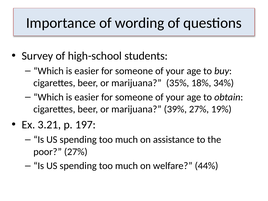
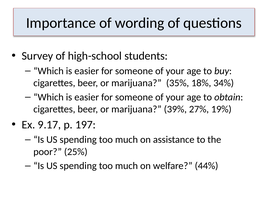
3.21: 3.21 -> 9.17 (49, 125)
poor 27%: 27% -> 25% (76, 152)
